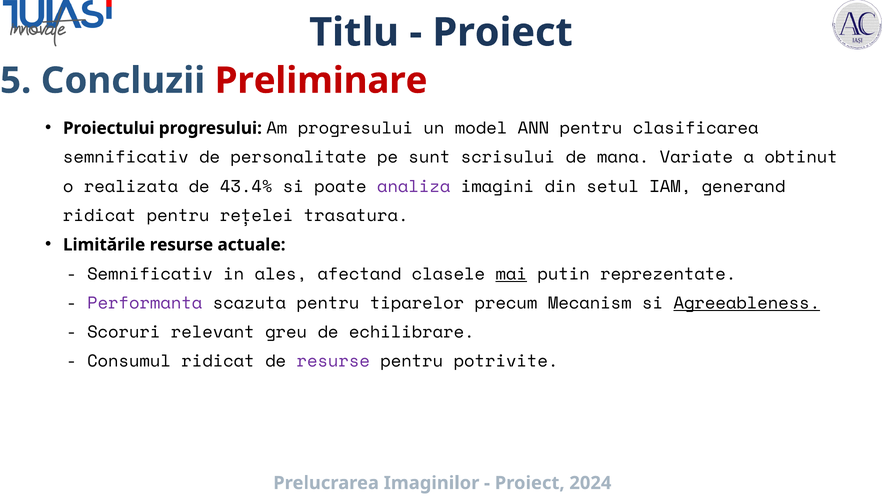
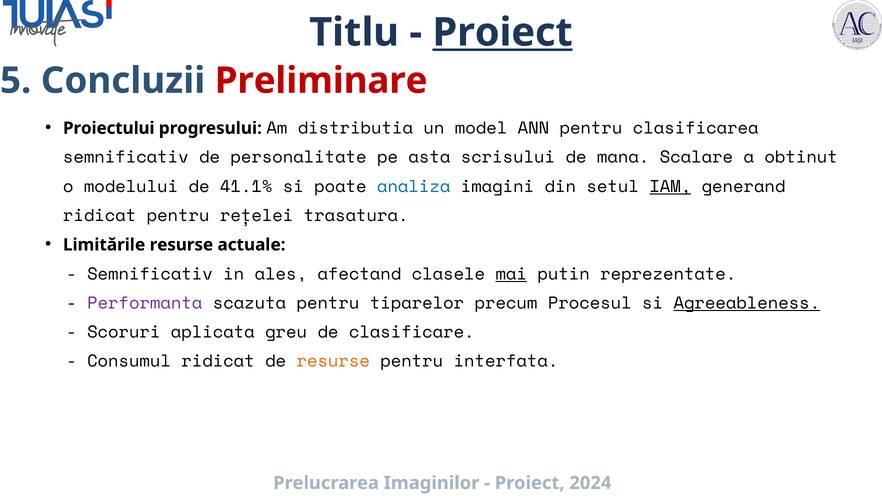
Proiect underline: none -> present (503, 32)
Am progresului: progresului -> distributia (355, 128)
sunt: sunt -> asta (429, 157)
Variate: Variate -> Scalare (696, 157)
realizata: realizata -> modelului (131, 187)
43.4%: 43.4% -> 41.1% (246, 187)
analiza colour: purple -> blue (414, 187)
IAM underline: none -> present (670, 187)
Mecanism: Mecanism -> Procesul (590, 303)
relevant: relevant -> aplicata (213, 332)
echilibrare: echilibrare -> clasificare (412, 332)
resurse colour: purple -> orange (333, 361)
potrivite: potrivite -> interfata (506, 361)
